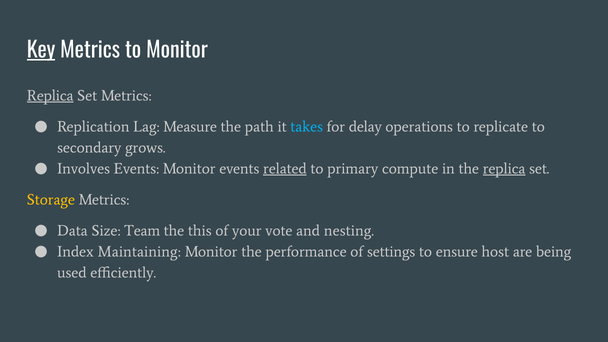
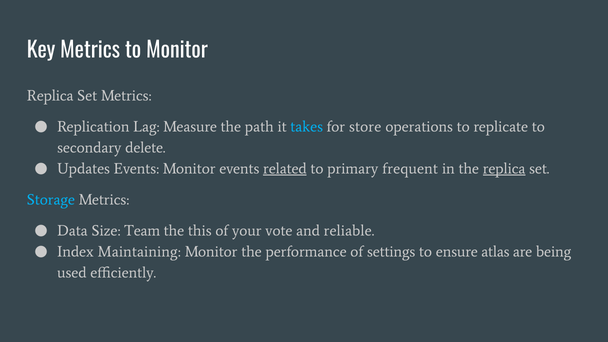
Key underline: present -> none (41, 50)
Replica underline: present -> none (50, 96)
delay: delay -> store (365, 127)
grows: grows -> delete (145, 148)
Involves: Involves -> Updates (84, 169)
compute: compute -> frequent (410, 169)
Storage colour: yellow -> light blue (51, 200)
nesting: nesting -> reliable (349, 231)
host: host -> atlas (495, 252)
